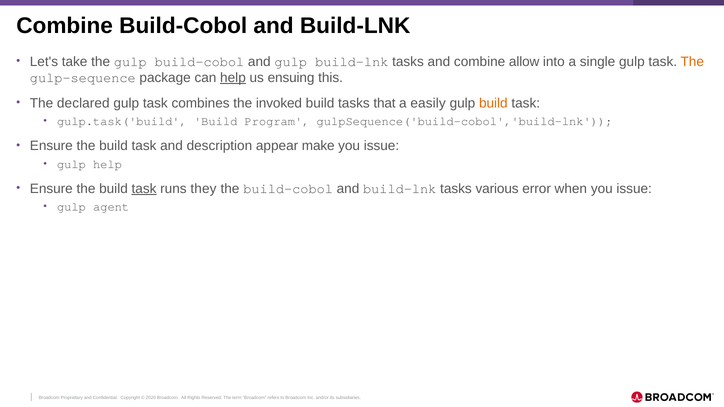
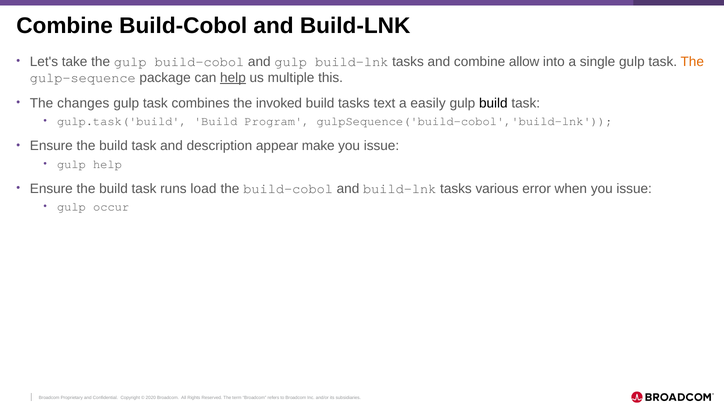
ensuing: ensuing -> multiple (291, 78)
declared: declared -> changes (83, 103)
that: that -> text (384, 103)
build colour: orange -> black (493, 103)
task underline: present -> none (144, 189)
they: they -> load (203, 189)
agent: agent -> occur (111, 207)
